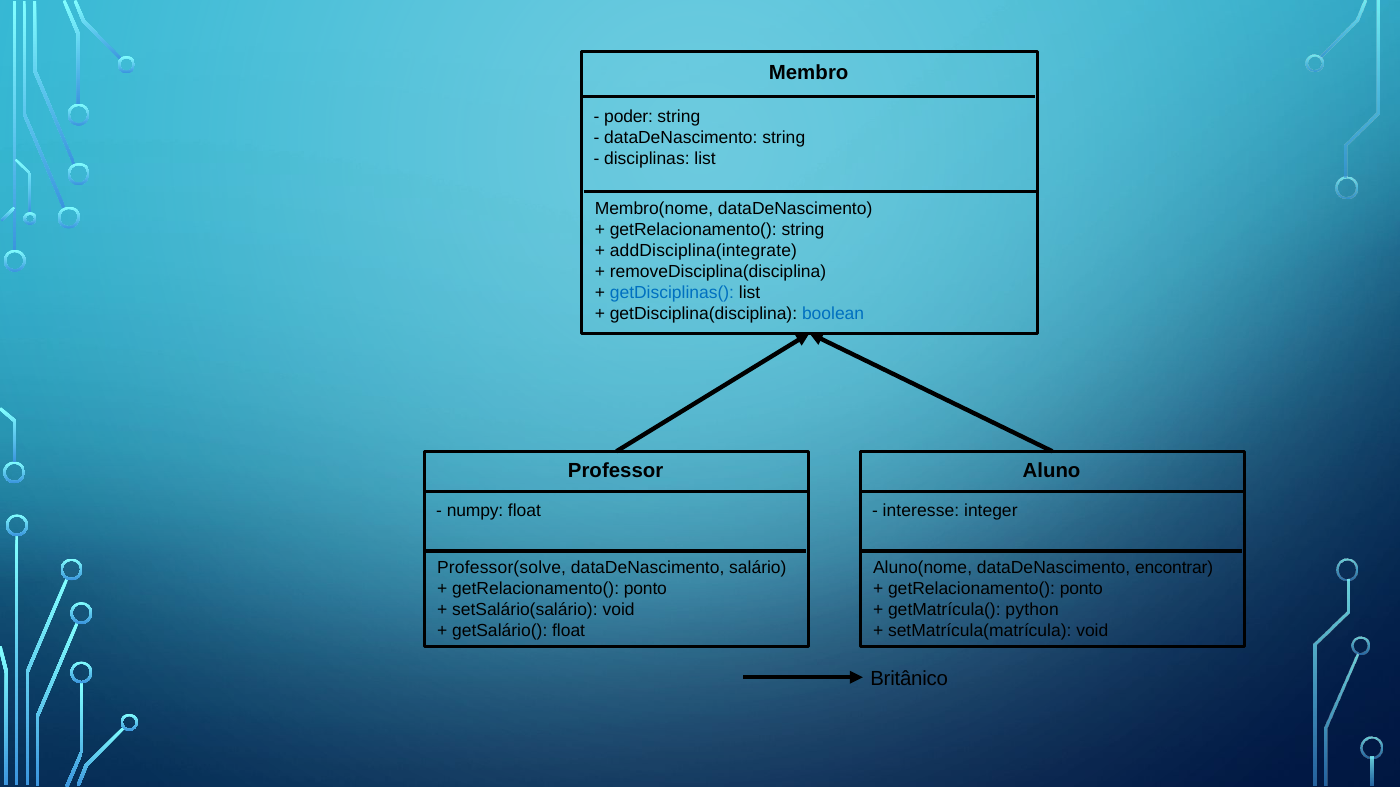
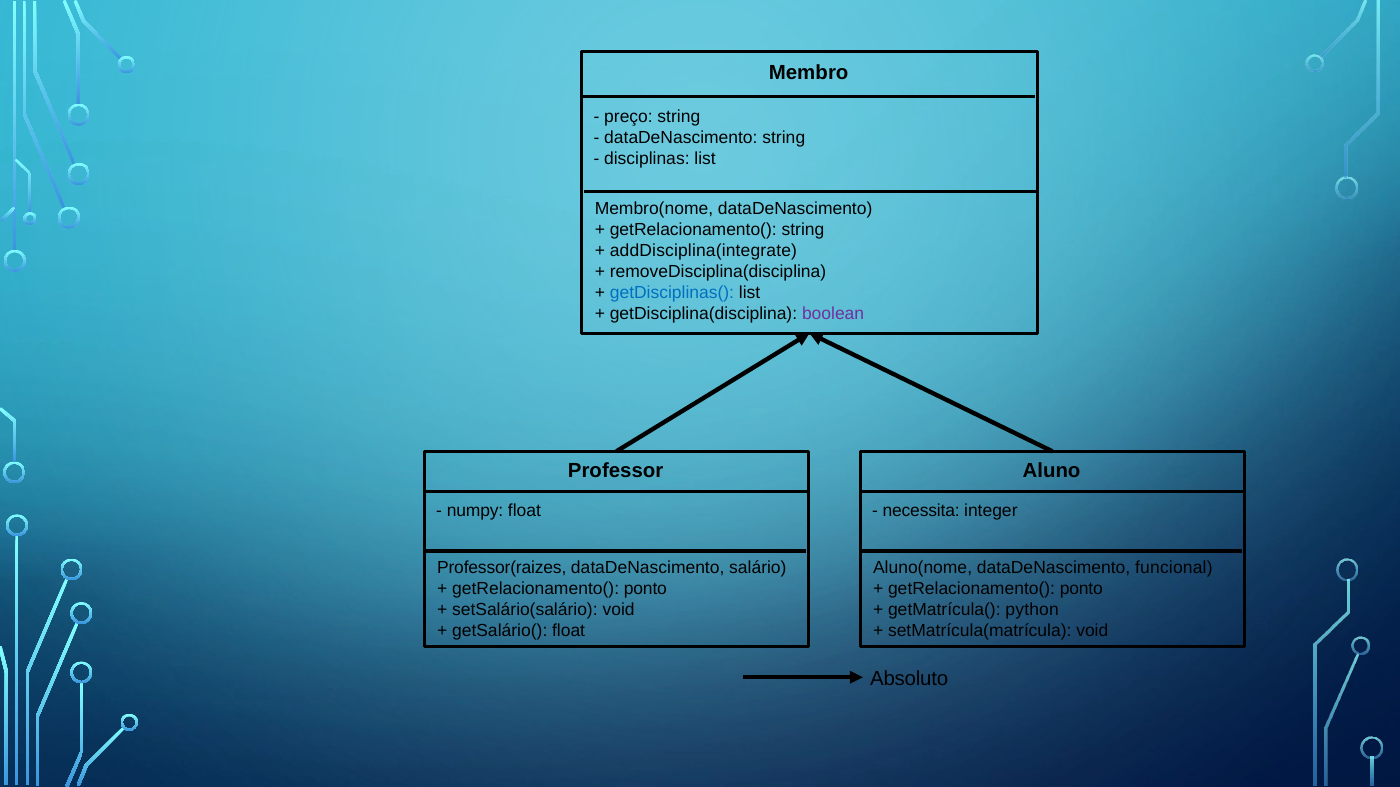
poder: poder -> preço (628, 116)
boolean colour: blue -> purple (833, 313)
interesse: interesse -> necessita (921, 511)
Professor(solve: Professor(solve -> Professor(raizes (502, 568)
encontrar: encontrar -> funcional (1174, 568)
Britânico: Britânico -> Absoluto (909, 679)
